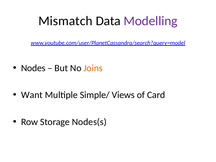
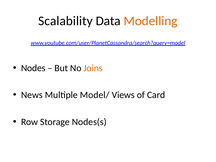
Mismatch: Mismatch -> Scalability (65, 21)
Modelling colour: purple -> orange (151, 21)
Want: Want -> News (32, 95)
Simple/: Simple/ -> Model/ (95, 95)
